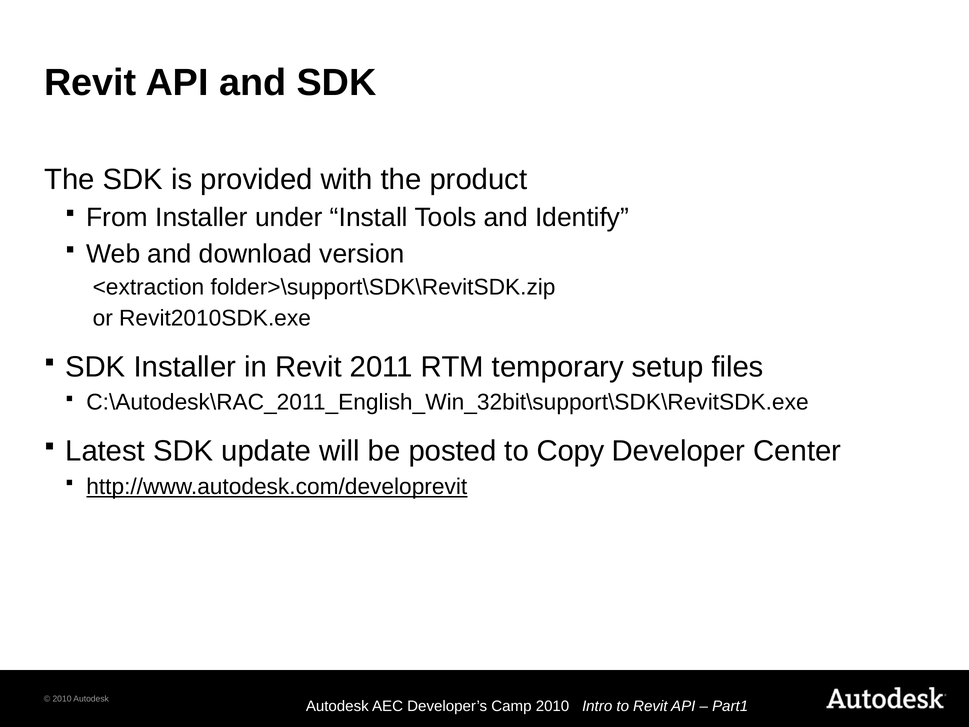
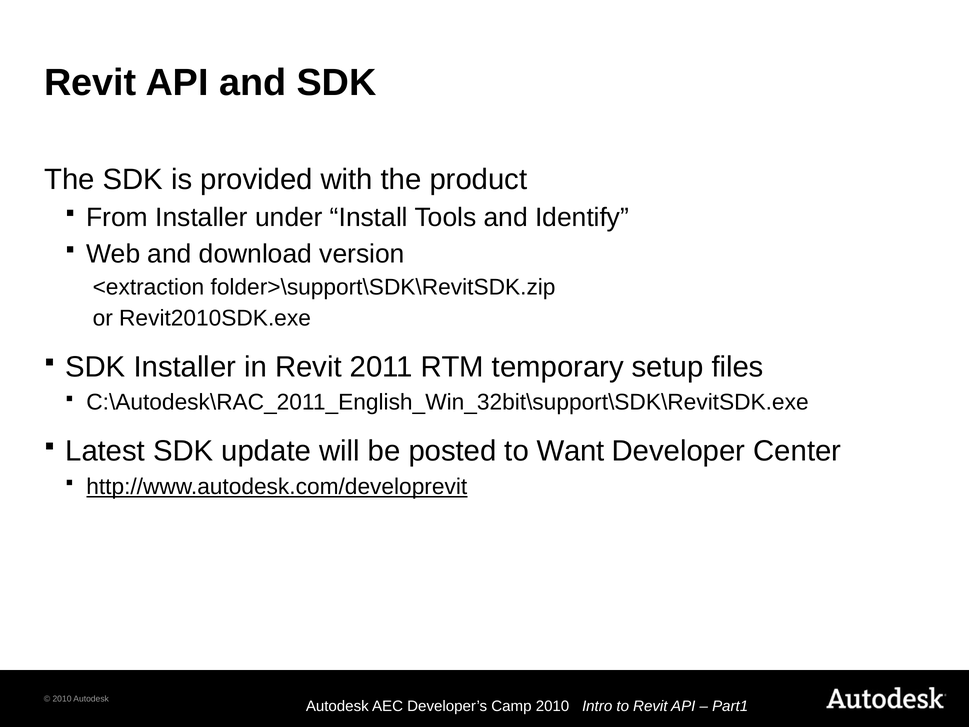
Copy: Copy -> Want (570, 451)
